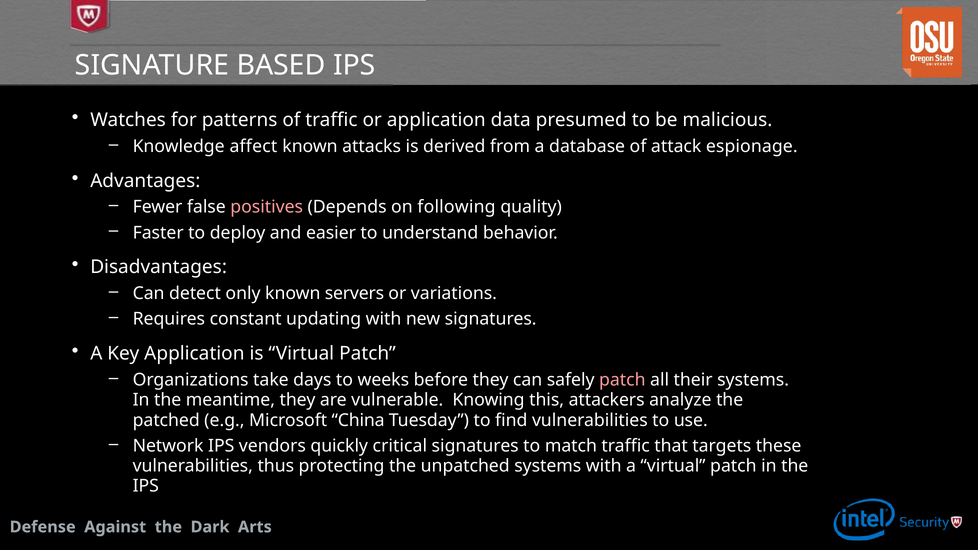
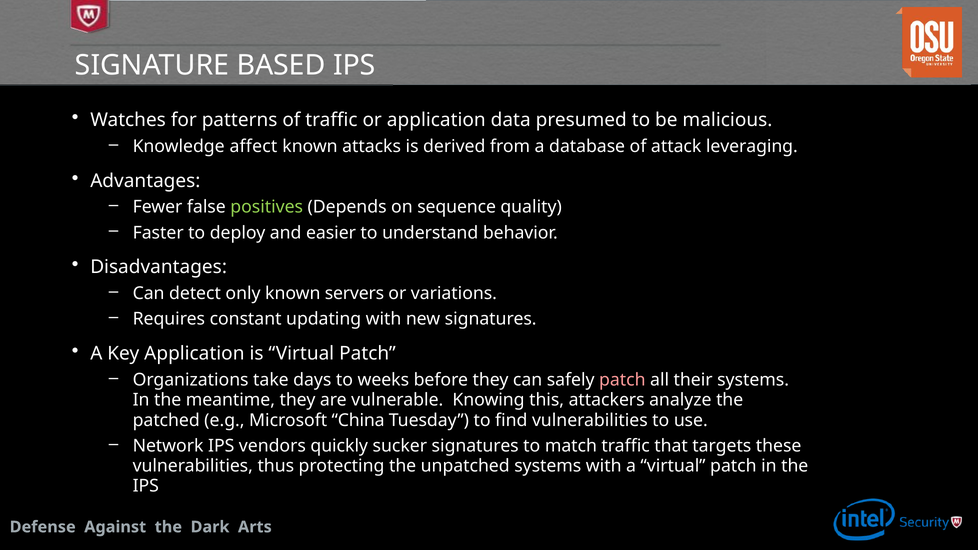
espionage: espionage -> leveraging (752, 146)
positives colour: pink -> light green (267, 207)
following: following -> sequence (457, 207)
critical: critical -> sucker (400, 446)
